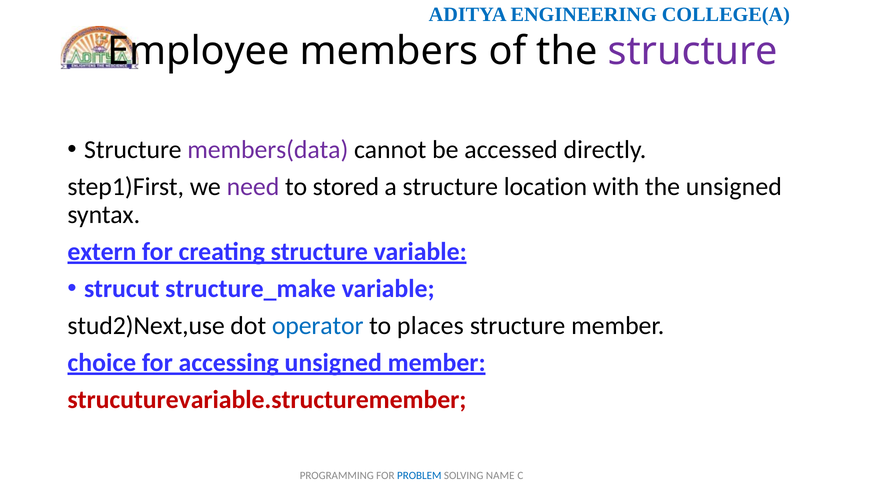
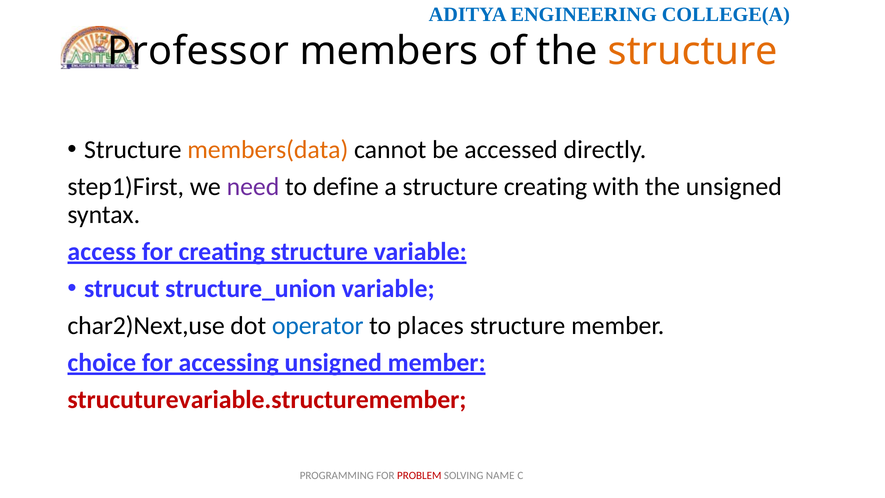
Employee: Employee -> Professor (198, 51)
structure colour: purple -> orange (693, 51)
members(data colour: purple -> orange (268, 150)
stored: stored -> define (346, 187)
structure location: location -> creating (546, 187)
extern: extern -> access (102, 252)
structure_make: structure_make -> structure_union (251, 289)
stud2)Next,use: stud2)Next,use -> char2)Next,use (146, 326)
PROBLEM colour: blue -> red (419, 475)
